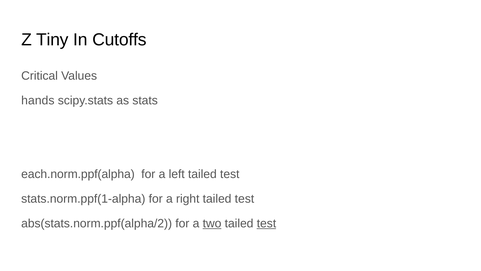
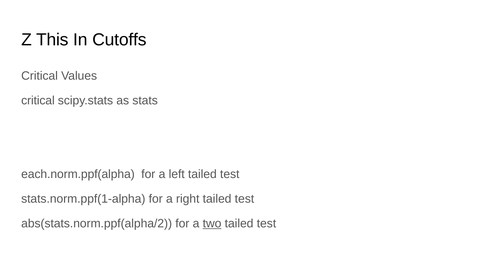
Tiny: Tiny -> This (52, 40)
hands: hands -> critical (38, 100)
test underline: present -> none (266, 223)
